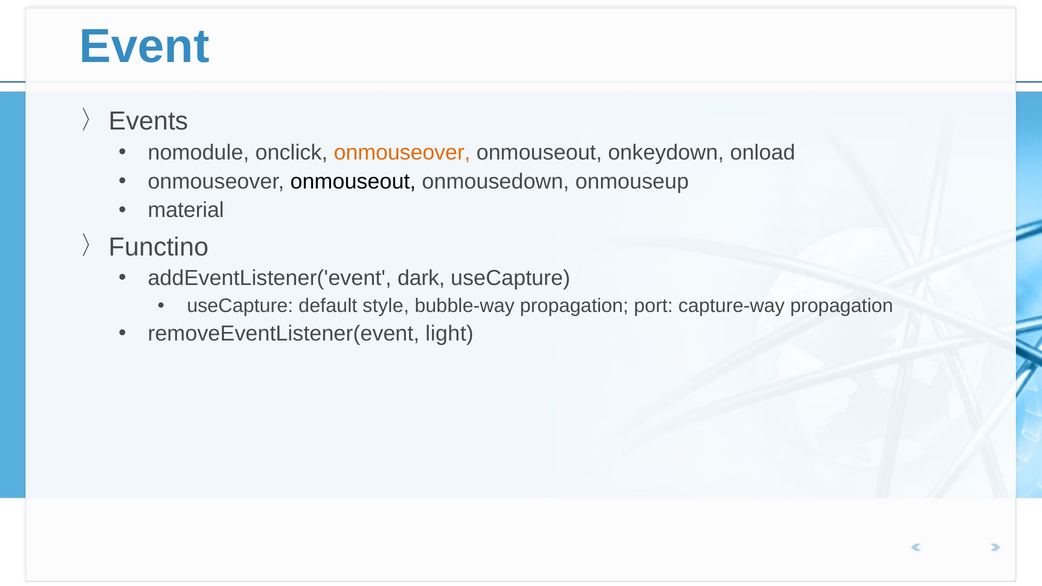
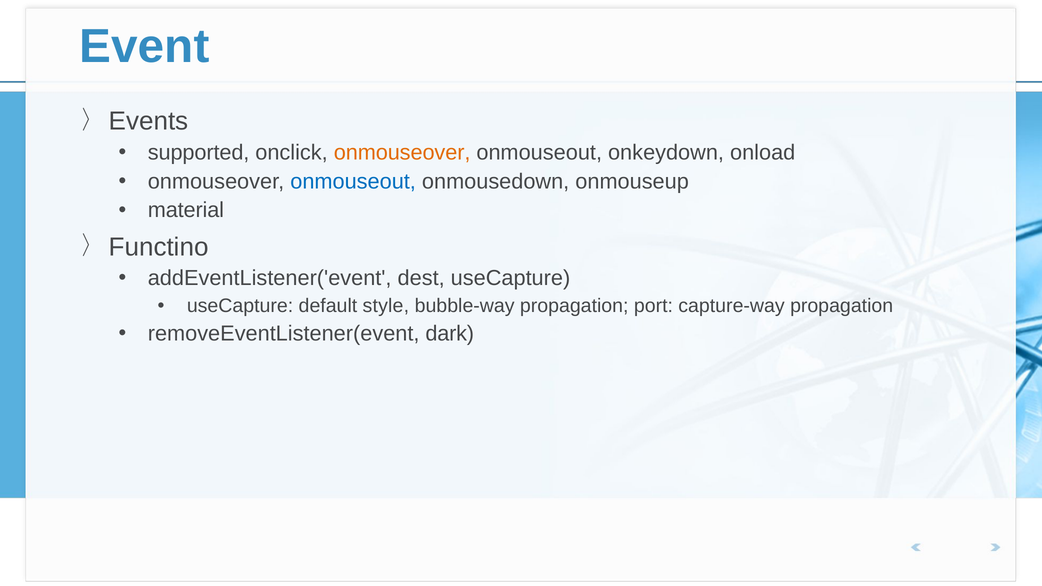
nomodule: nomodule -> supported (199, 153)
onmouseout colour: black -> blue (353, 181)
dark: dark -> dest (421, 278)
light: light -> dark (450, 334)
